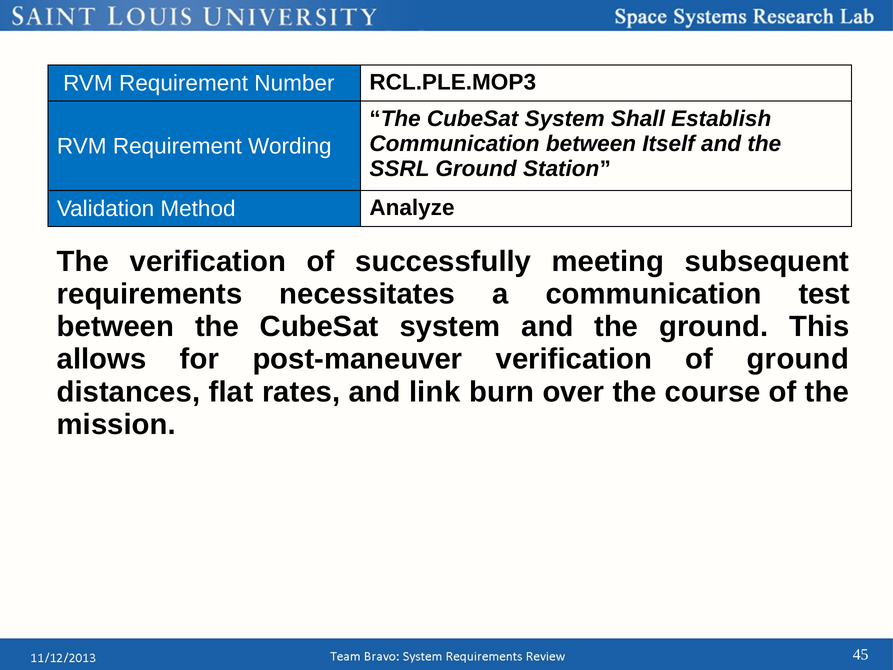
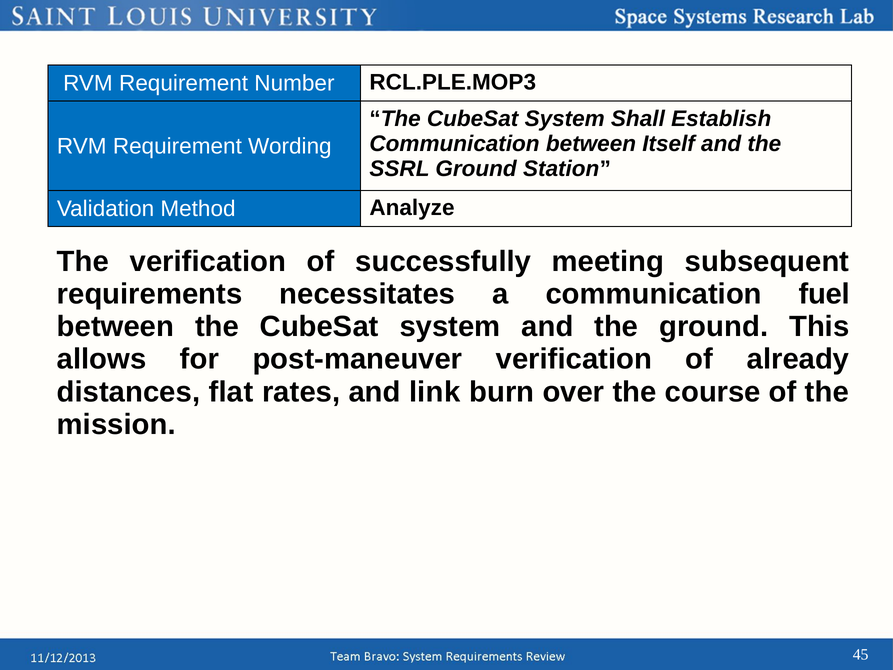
test: test -> fuel (824, 294)
of ground: ground -> already (798, 359)
